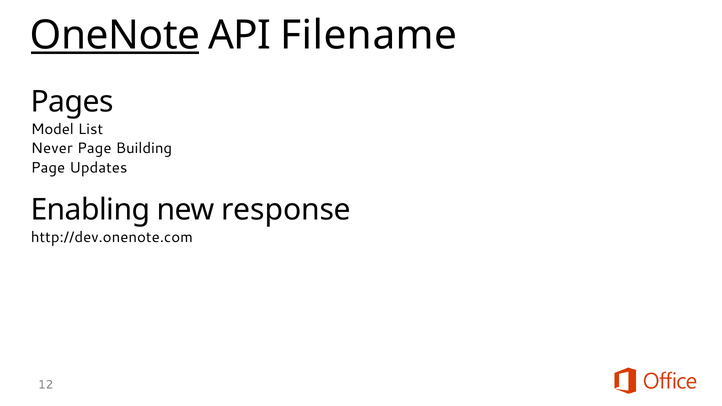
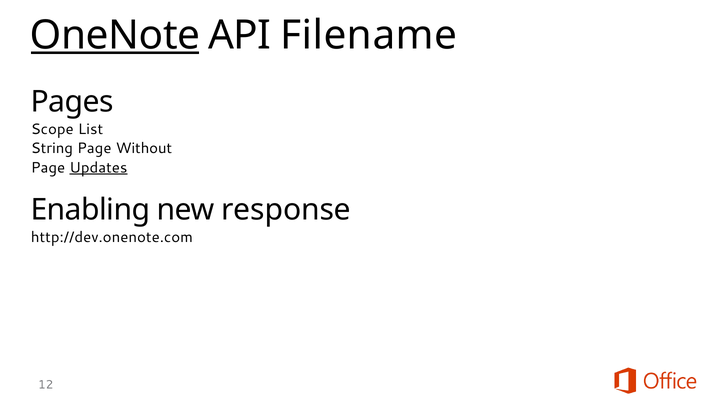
Model: Model -> Scope (52, 129)
Never: Never -> String (52, 149)
Building: Building -> Without (144, 149)
Updates underline: none -> present (98, 168)
